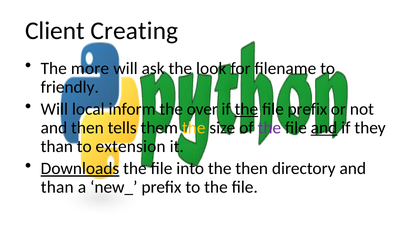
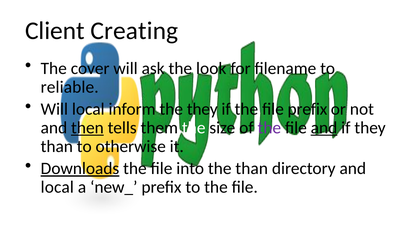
more: more -> cover (90, 68)
friendly: friendly -> reliable (70, 87)
the over: over -> they (202, 109)
the underline: present -> none (246, 109)
then underline: none -> present (87, 128)
the colour: yellow -> white (194, 128)
extension: extension -> otherwise (131, 147)
the then: then -> than (252, 169)
than: than -> local (57, 188)
